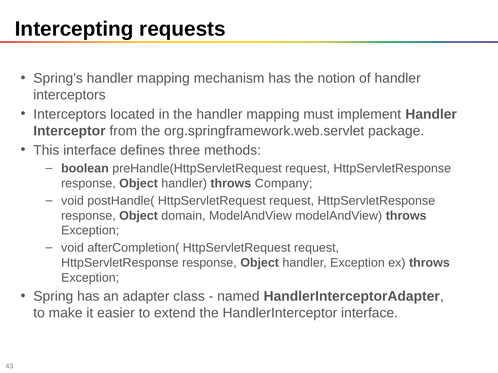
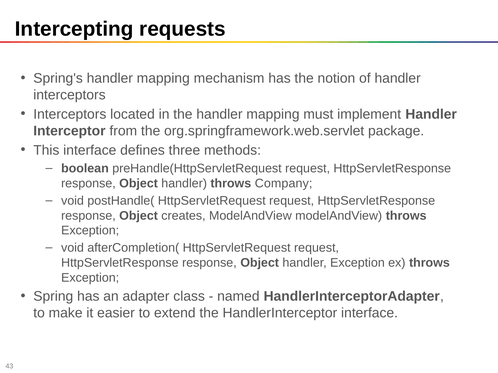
domain: domain -> creates (183, 216)
